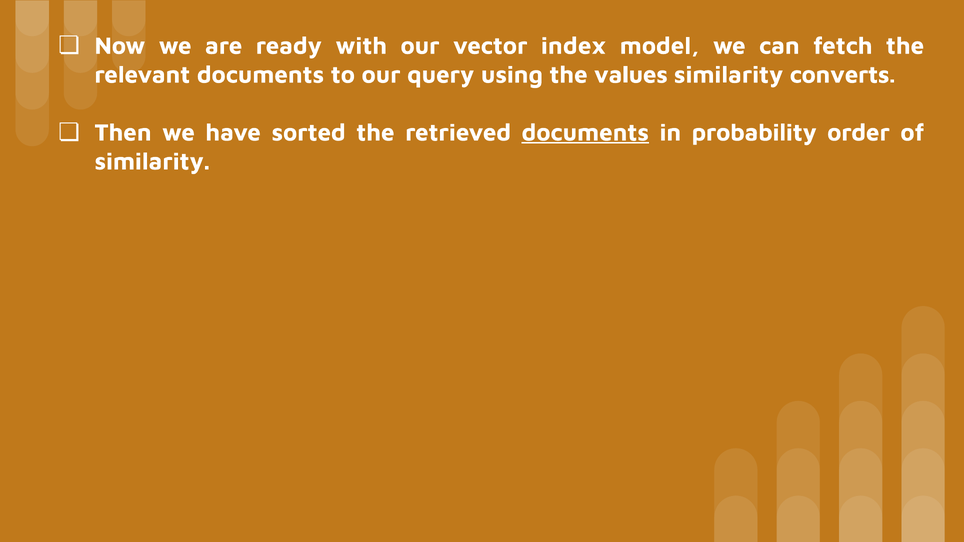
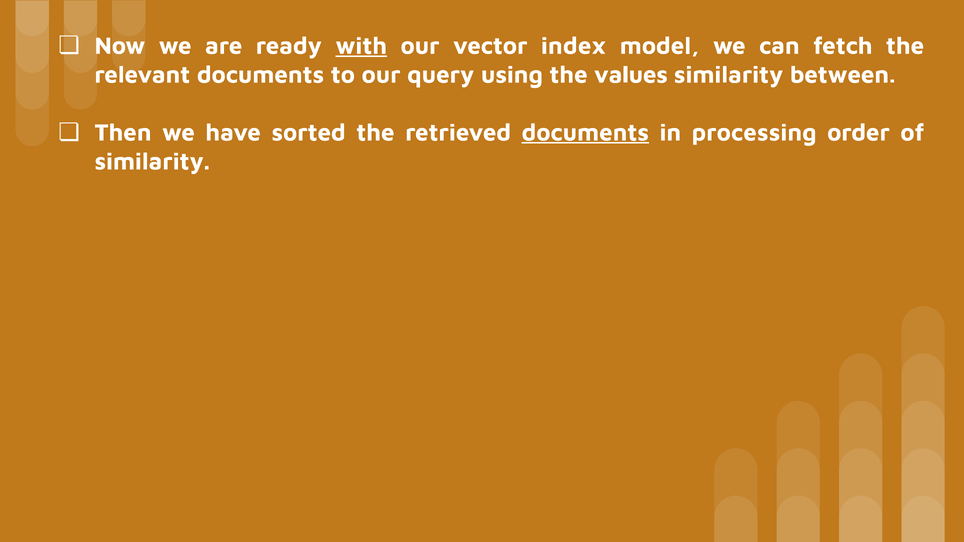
with underline: none -> present (361, 46)
converts: converts -> between (843, 75)
probability: probability -> processing (754, 133)
